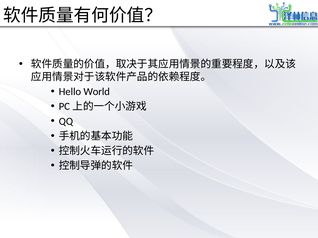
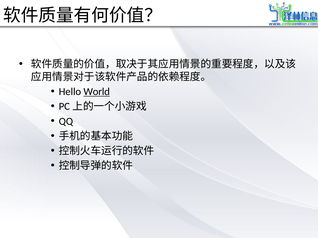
World underline: none -> present (97, 92)
